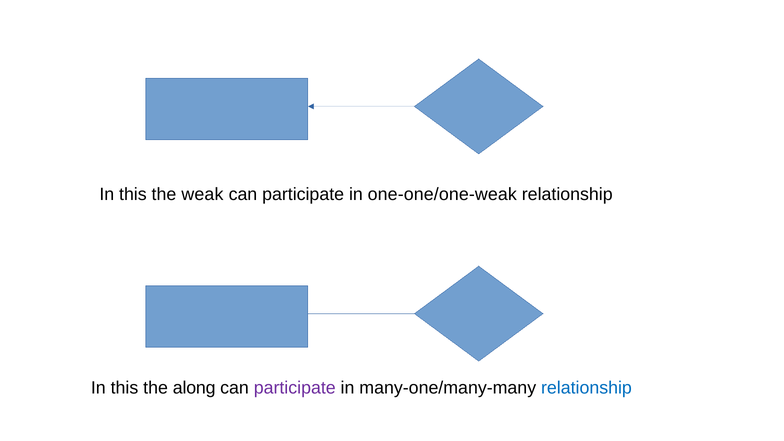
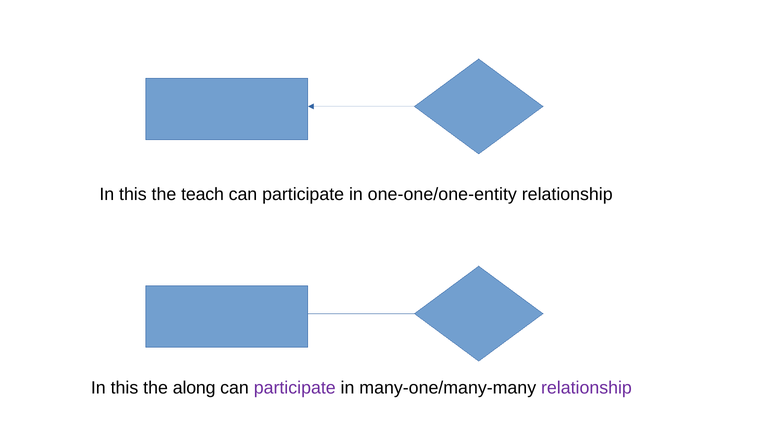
weak: weak -> teach (203, 195)
one-one/one-weak: one-one/one-weak -> one-one/one-entity (442, 195)
relationship colour: blue -> purple (586, 388)
